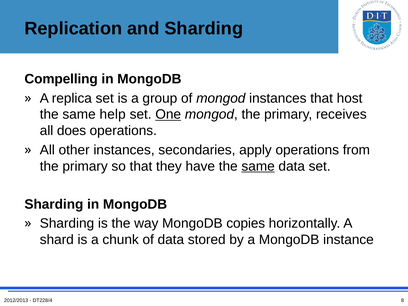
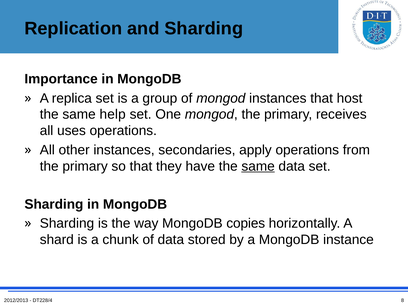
Compelling: Compelling -> Importance (61, 79)
One underline: present -> none (168, 115)
does: does -> uses (71, 131)
